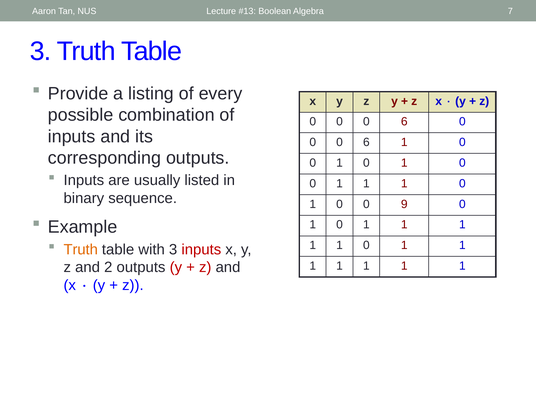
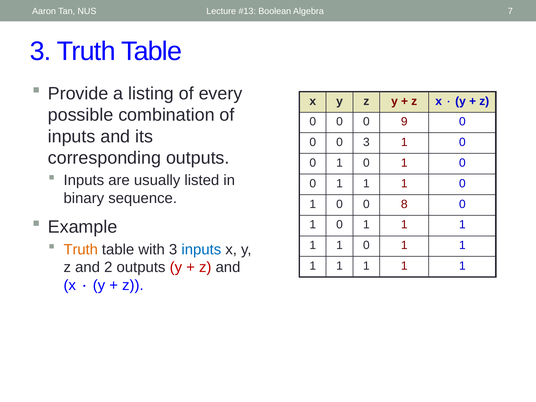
6: 6 -> 9 (404, 122)
6: 6 -> 3 (366, 142)
9: 9 -> 8 (404, 204)
inputs colour: red -> blue (201, 249)
